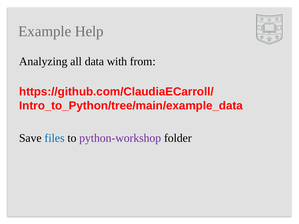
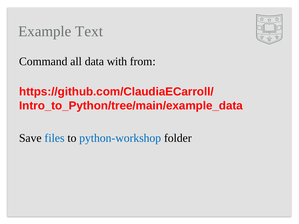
Help: Help -> Text (89, 31)
Analyzing: Analyzing -> Command (43, 62)
python-workshop colour: purple -> blue (120, 138)
